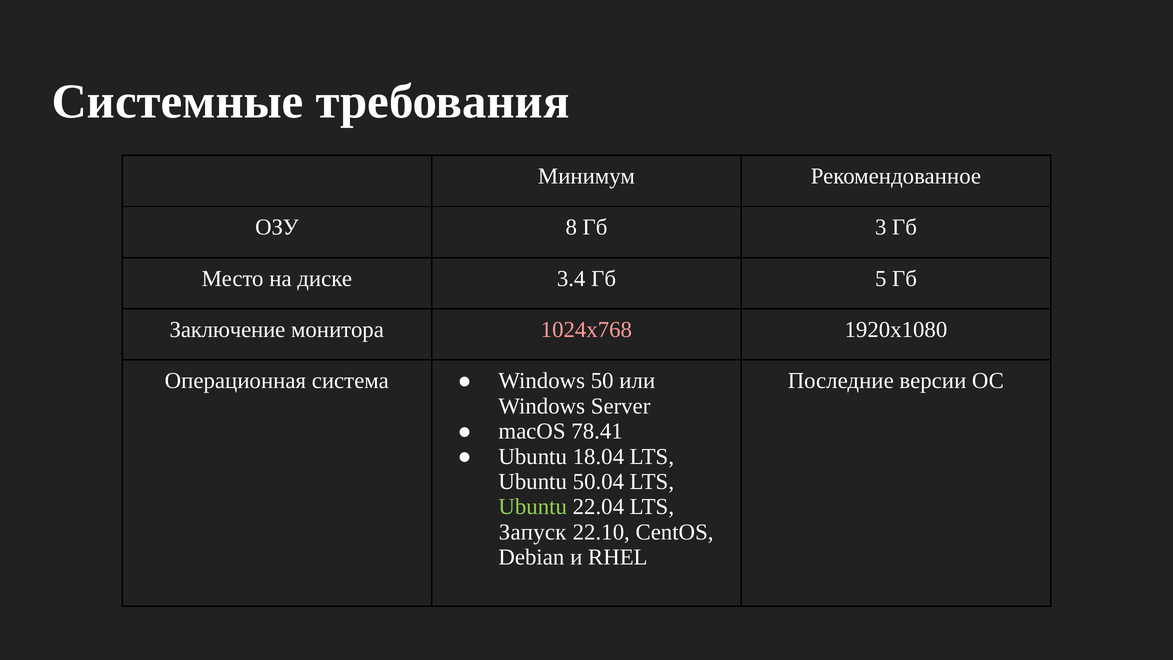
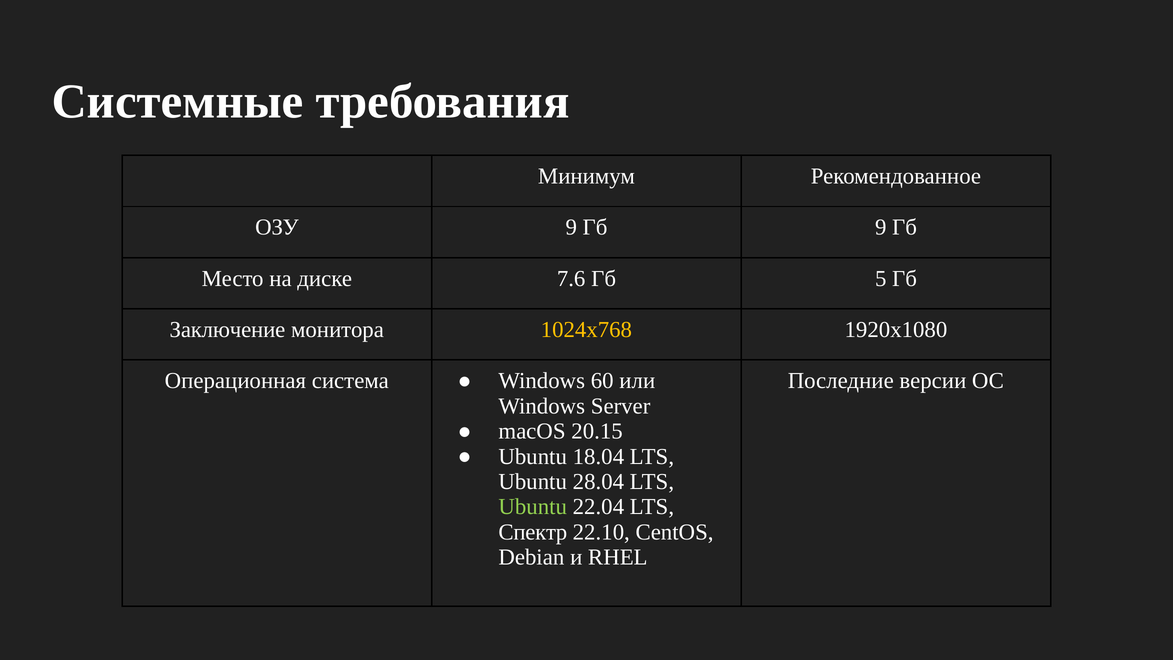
ОЗУ 8: 8 -> 9 (571, 227)
Гб 3: 3 -> 9 (881, 227)
3.4: 3.4 -> 7.6 (571, 279)
1024х768 colour: pink -> yellow (586, 330)
50: 50 -> 60 (602, 381)
78.41: 78.41 -> 20.15 (597, 431)
50.04: 50.04 -> 28.04 (598, 482)
Запуск: Запуск -> Спектр (533, 532)
